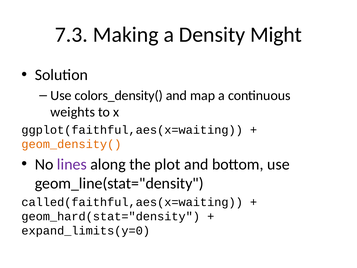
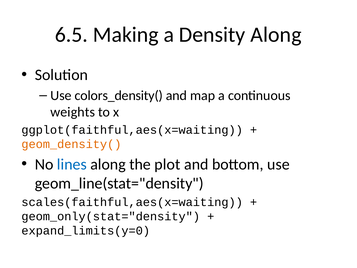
7.3: 7.3 -> 6.5 (71, 35)
Density Might: Might -> Along (276, 35)
lines colour: purple -> blue (72, 164)
called(faithful,aes(x=waiting: called(faithful,aes(x=waiting -> scales(faithful,aes(x=waiting (132, 202)
geom_hard(stat="density: geom_hard(stat="density -> geom_only(stat="density (111, 216)
